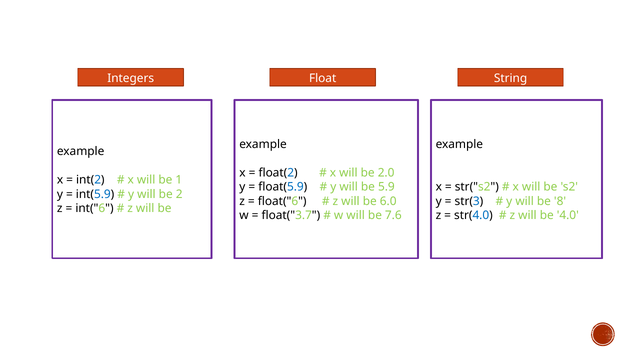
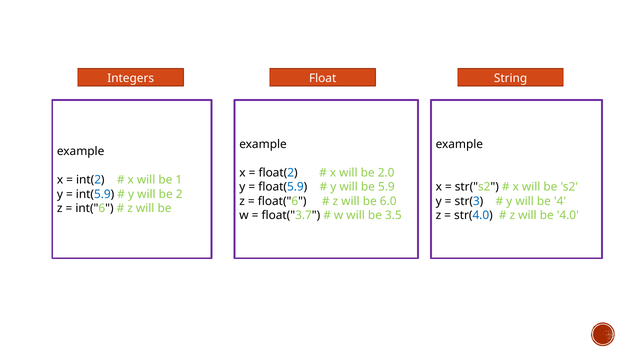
8: 8 -> 4 (560, 201)
7.6: 7.6 -> 3.5 (393, 216)
